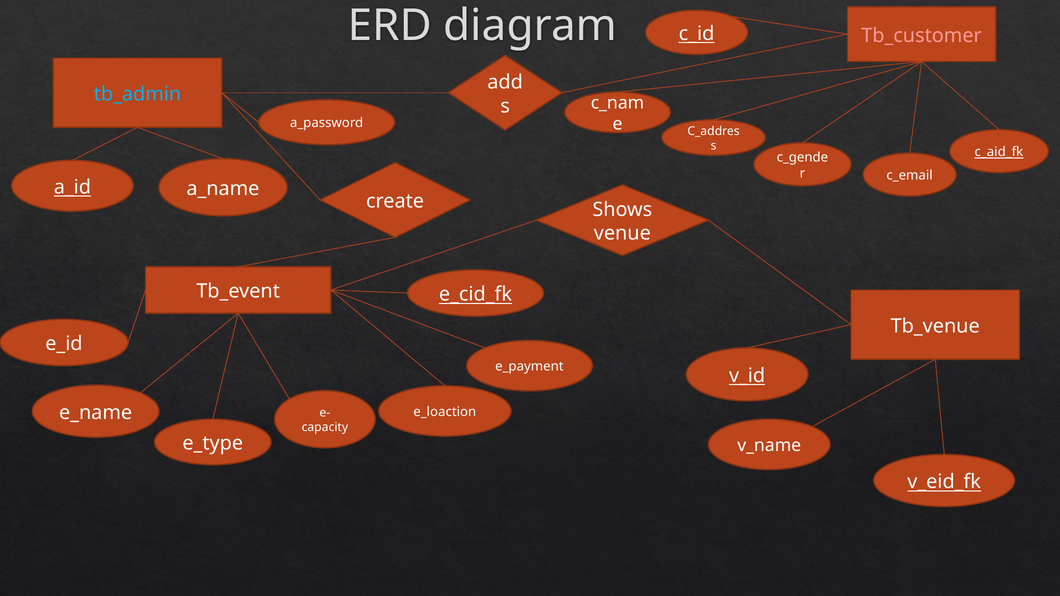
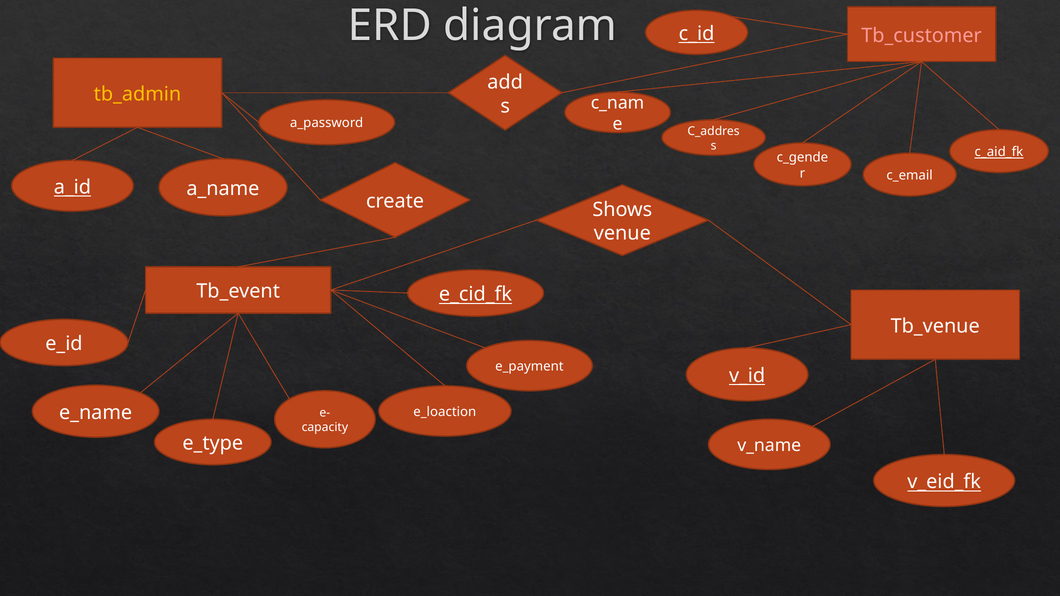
tb_admin colour: light blue -> yellow (137, 94)
